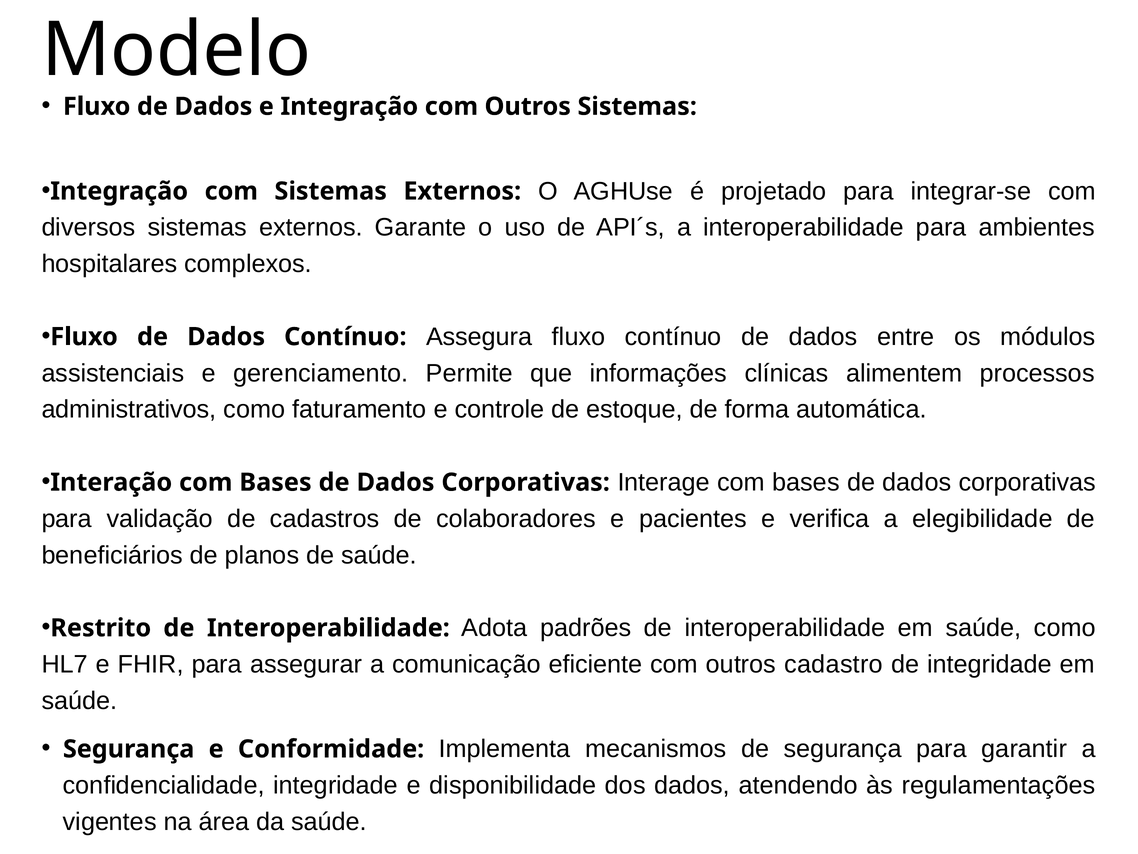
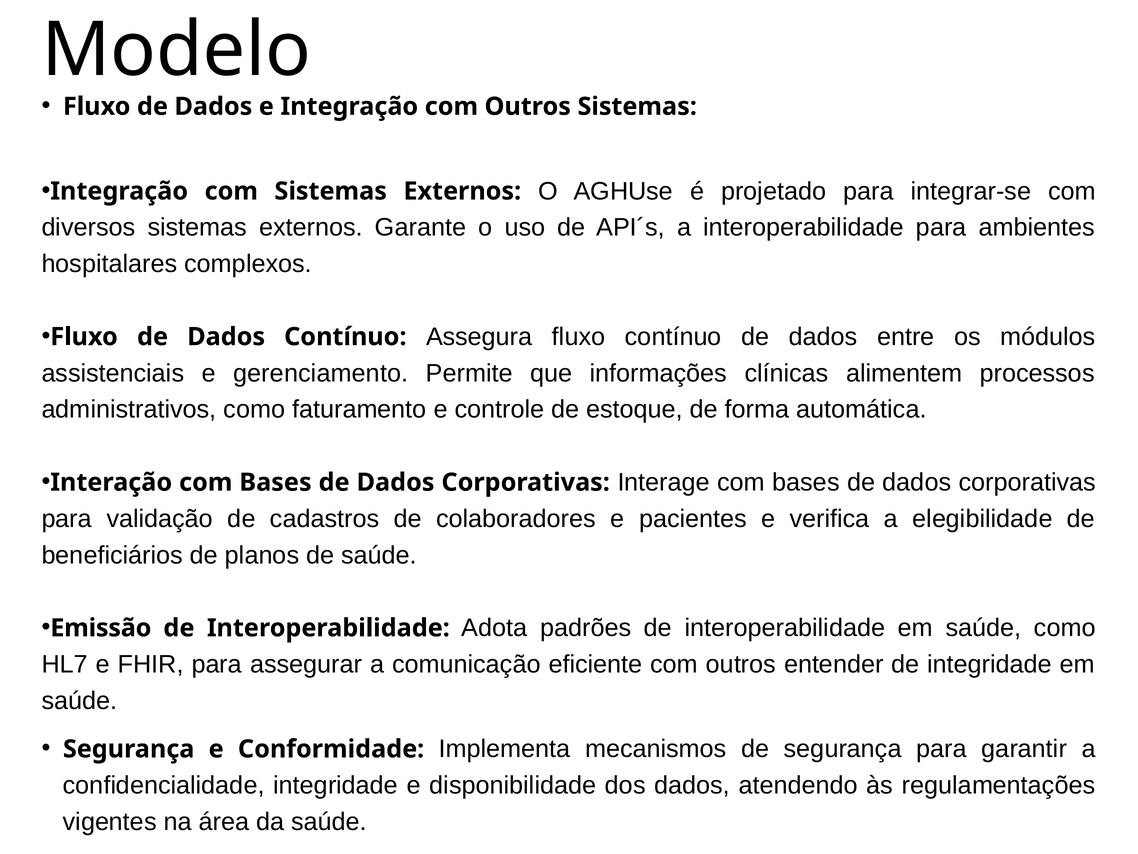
Restrito: Restrito -> Emissão (101, 628)
cadastro: cadastro -> entender (834, 664)
